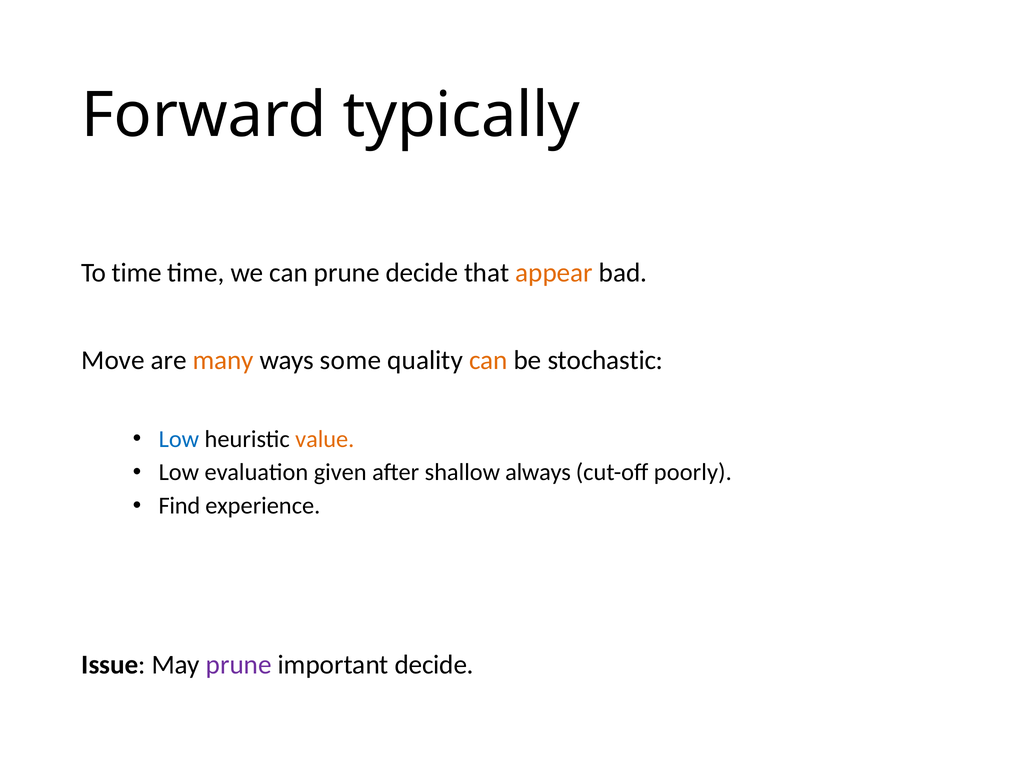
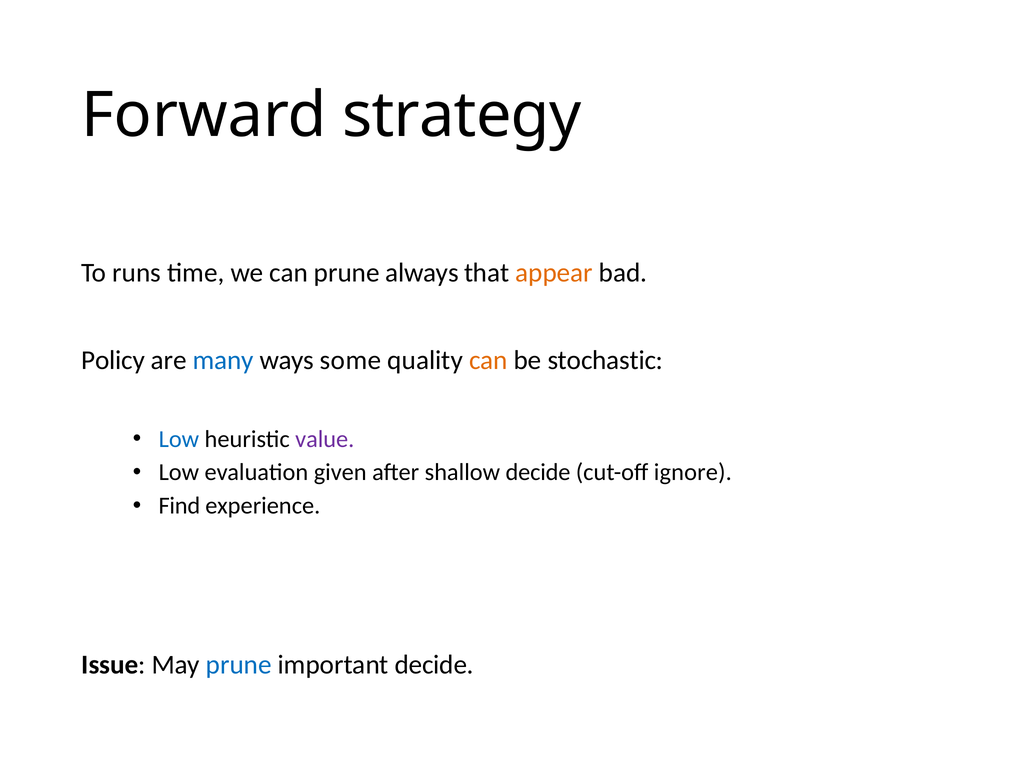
typically: typically -> strategy (462, 116)
To time: time -> runs (137, 273)
prune decide: decide -> always (422, 273)
Move: Move -> Policy (113, 360)
many colour: orange -> blue (223, 360)
value colour: orange -> purple (325, 439)
shallow always: always -> decide (538, 472)
poorly: poorly -> ignore (693, 472)
prune colour: purple -> blue (239, 665)
